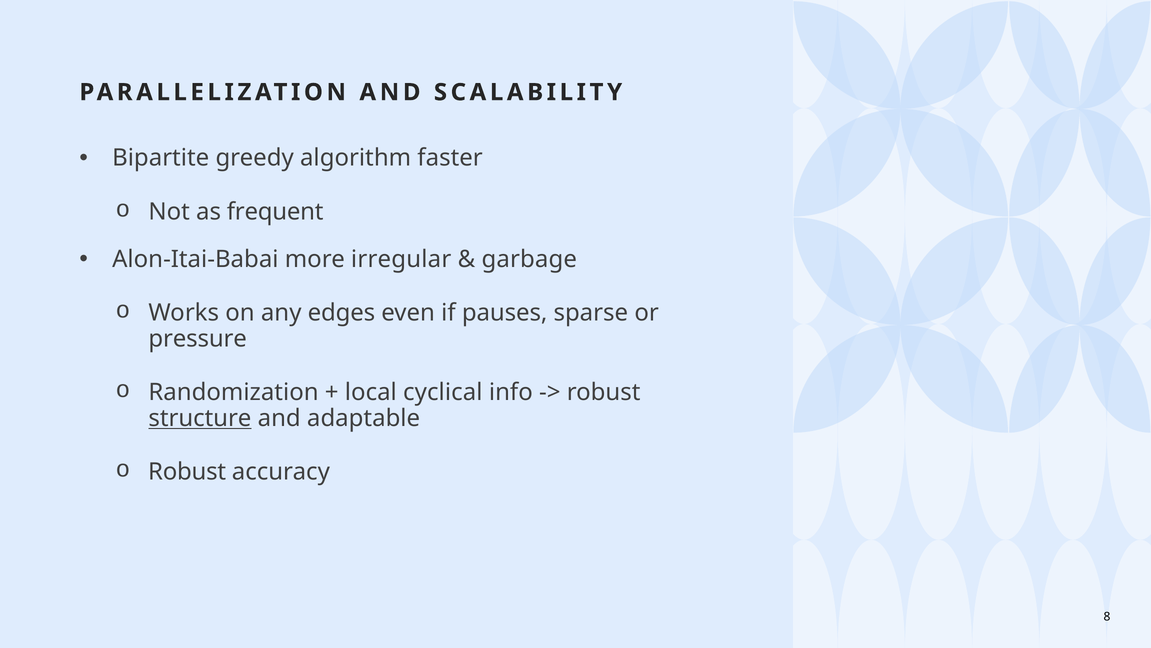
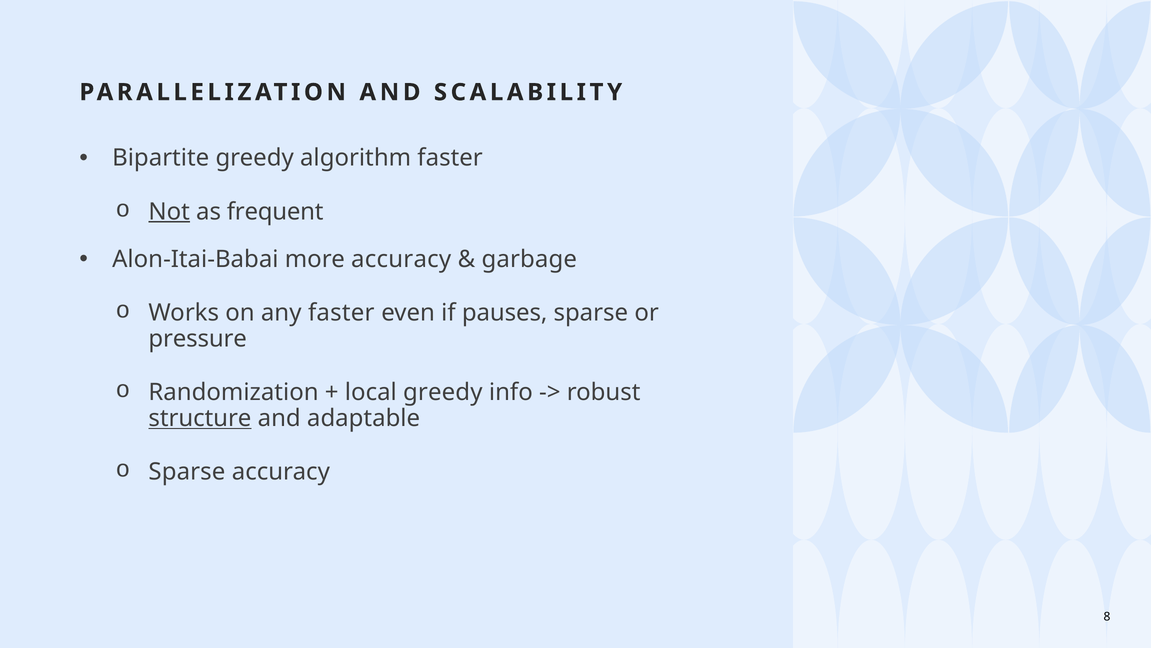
Not underline: none -> present (169, 211)
more irregular: irregular -> accuracy (401, 259)
any edges: edges -> faster (341, 312)
local cyclical: cyclical -> greedy (443, 392)
Robust: Robust -> Sparse (187, 471)
